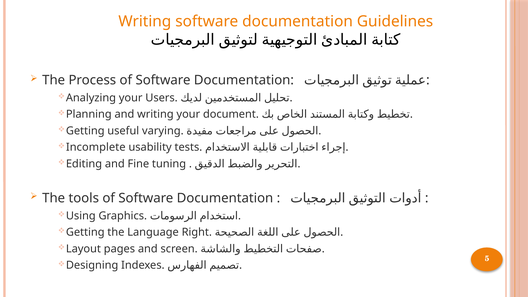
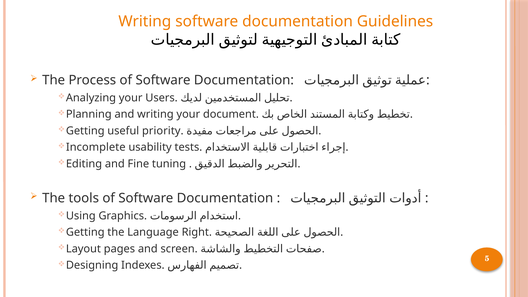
varying: varying -> priority (163, 131)
